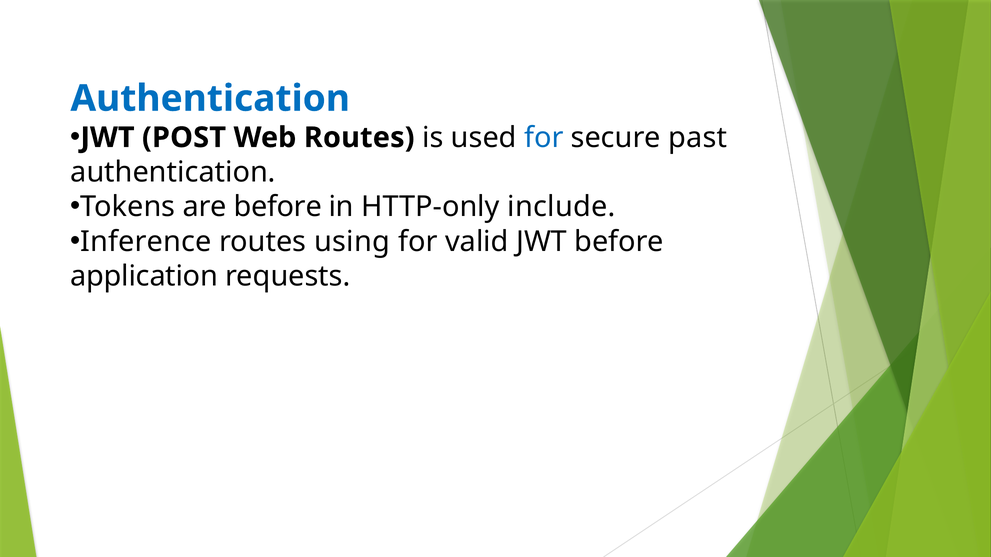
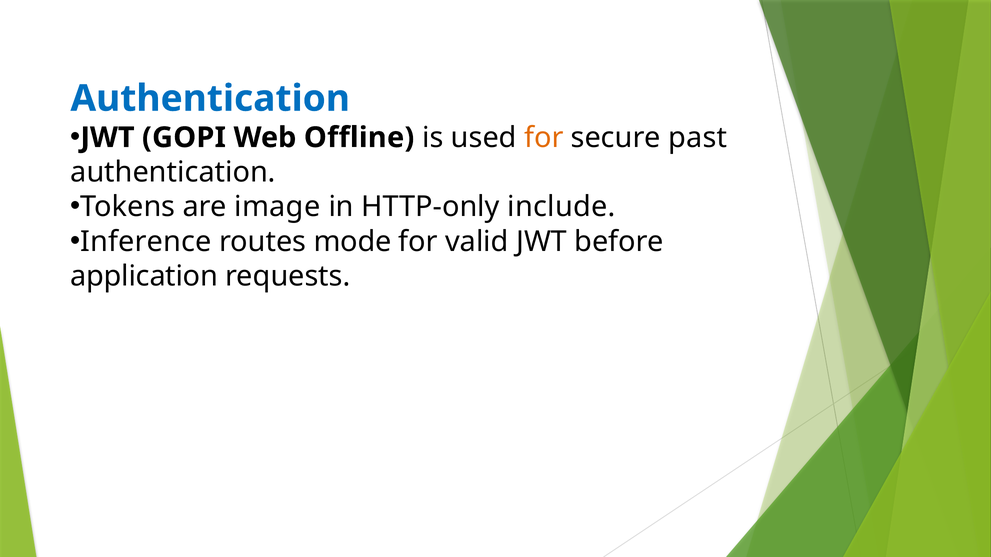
POST: POST -> GOPI (184, 138)
Web Routes: Routes -> Offline (359, 138)
for colour: blue -> orange (544, 138)
are before: before -> image (277, 207)
using: using -> mode (352, 242)
